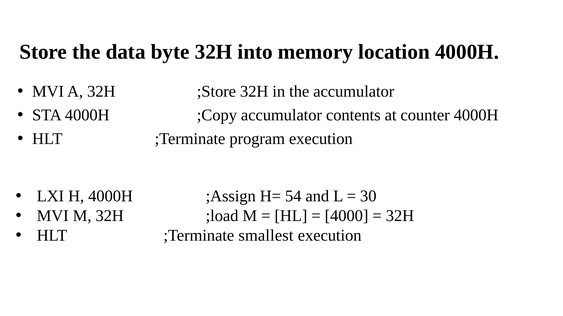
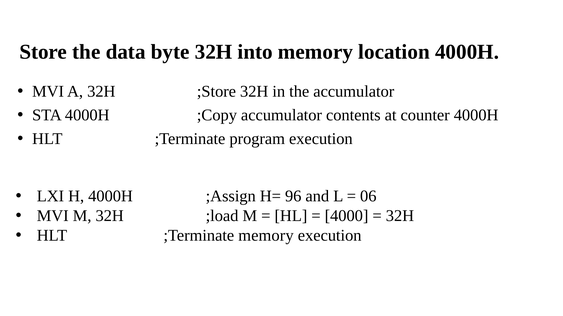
54: 54 -> 96 (293, 197)
30: 30 -> 06 (368, 197)
;Terminate smallest: smallest -> memory (266, 236)
